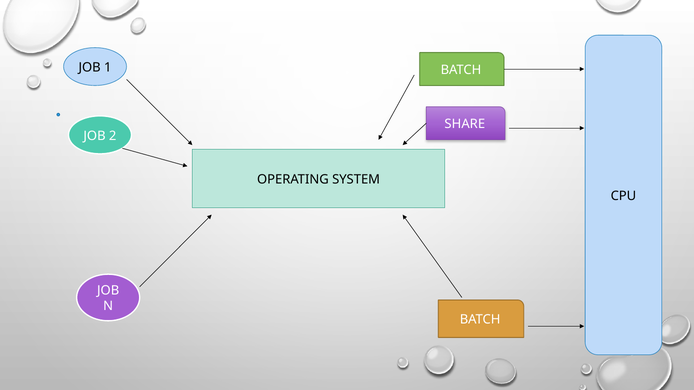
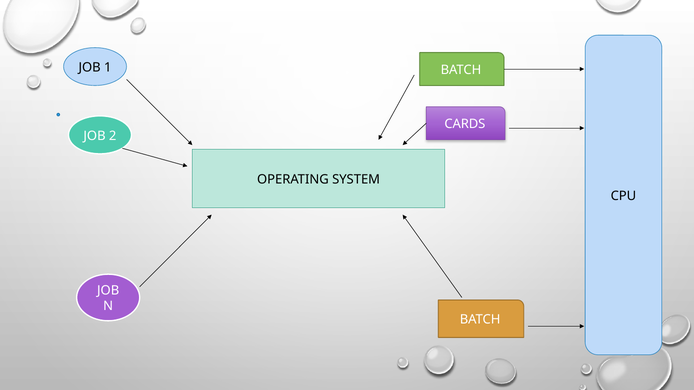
SHARE: SHARE -> CARDS (465, 124)
